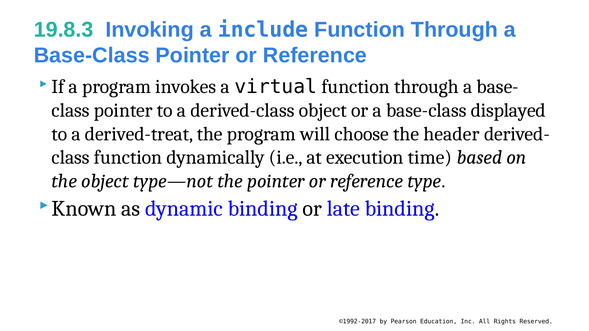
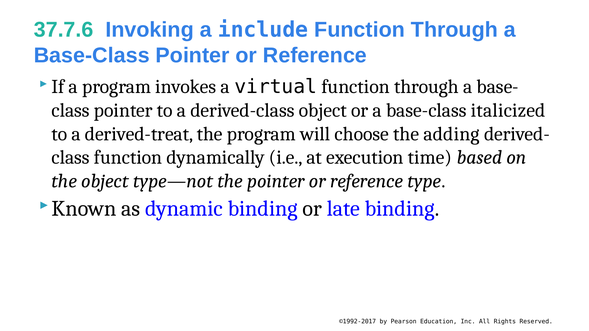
19.8.3: 19.8.3 -> 37.7.6 (64, 30)
displayed: displayed -> italicized (508, 110)
header: header -> adding (451, 134)
